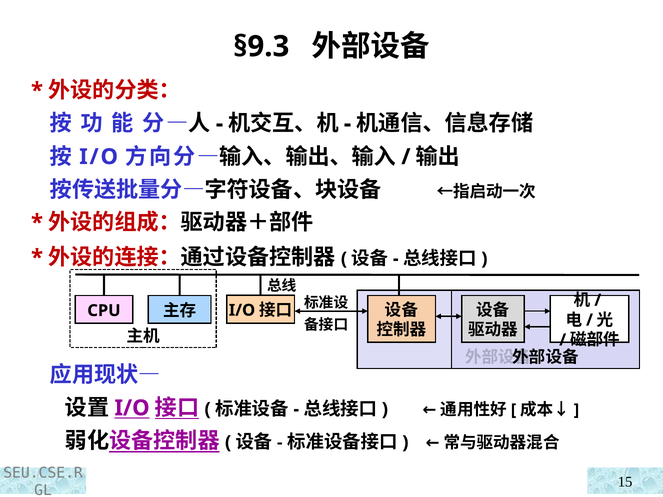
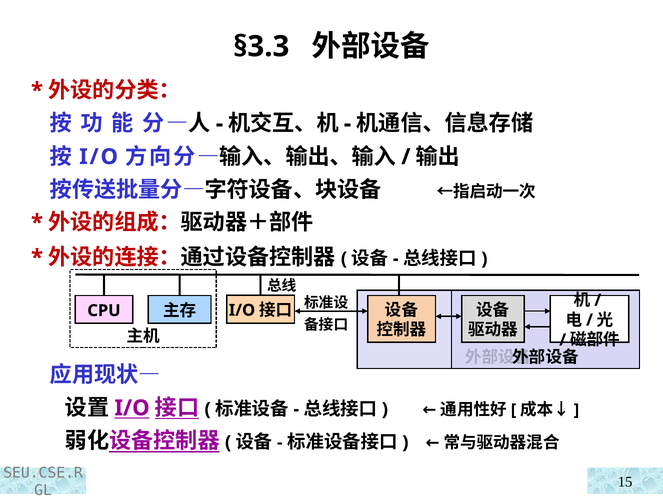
§9.3: §9.3 -> §3.3 (261, 46)
